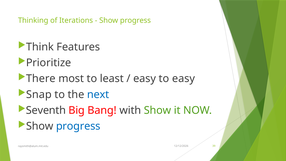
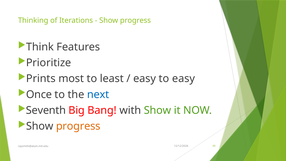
There: There -> Prints (41, 79)
Snap: Snap -> Once (39, 94)
progress colour: blue -> orange (78, 126)
